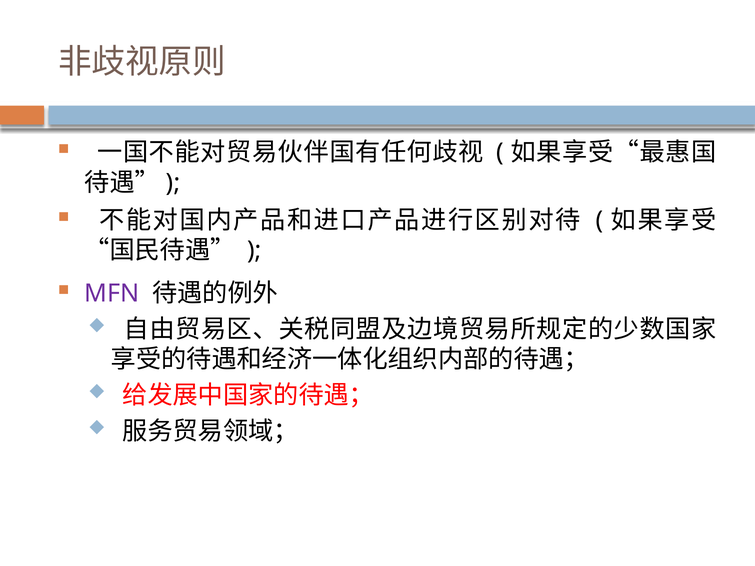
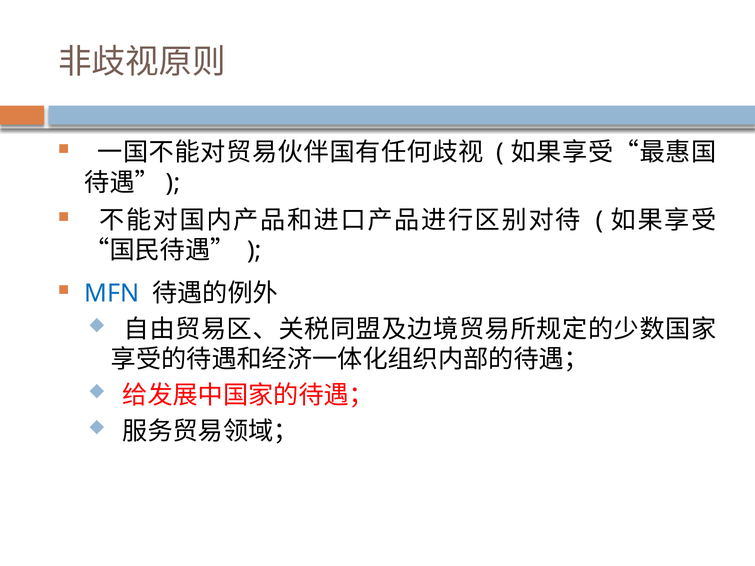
MFN colour: purple -> blue (112, 293)
